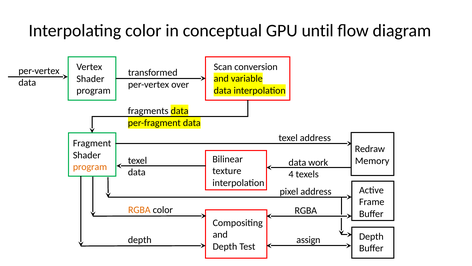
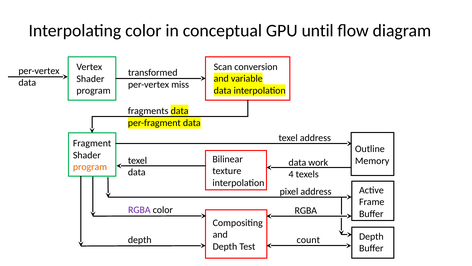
over: over -> miss (180, 84)
Redraw: Redraw -> Outline (370, 149)
RGBA colour: orange -> purple (139, 210)
assign: assign -> count (308, 239)
